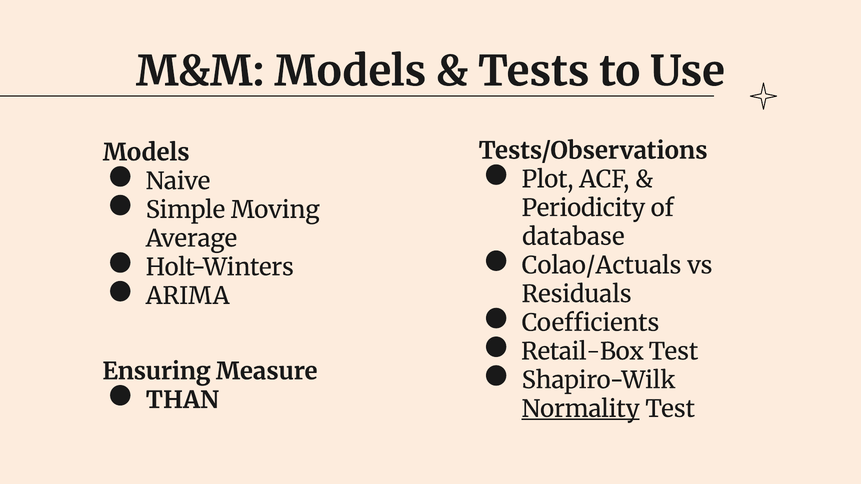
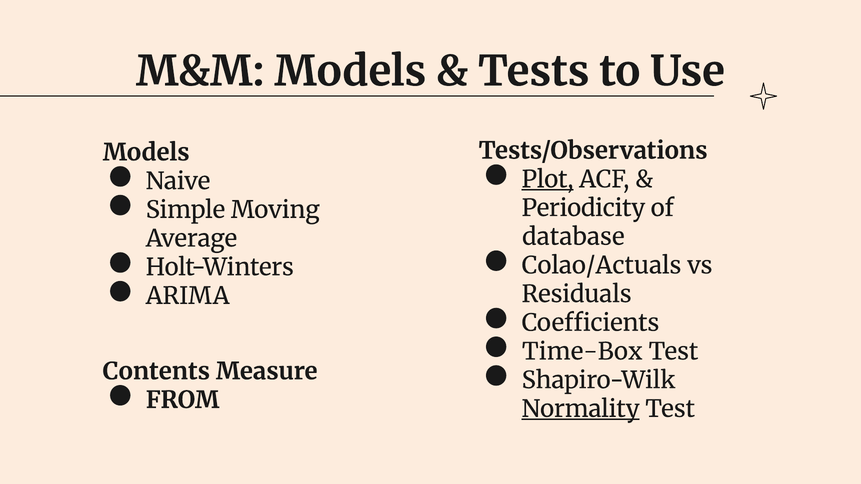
Plot underline: none -> present (548, 180)
Retail-Box: Retail-Box -> Time-Box (582, 352)
Ensuring: Ensuring -> Contents (156, 372)
THAN: THAN -> FROM (183, 400)
